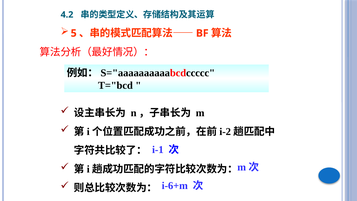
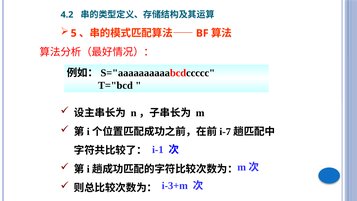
i-2: i-2 -> i-7 (225, 132)
i-6+m: i-6+m -> i-3+m (175, 185)
